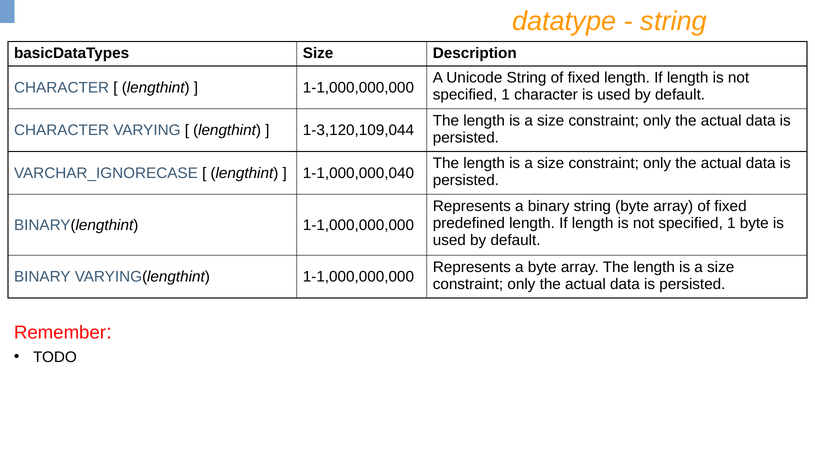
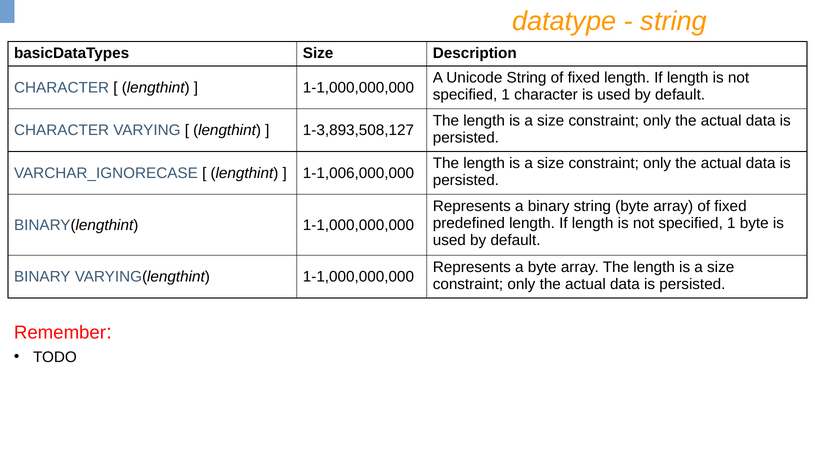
1-3,120,109,044: 1-3,120,109,044 -> 1-3,893,508,127 (358, 130)
1-1,000,000,040: 1-1,000,000,040 -> 1-1,006,000,000 (358, 173)
